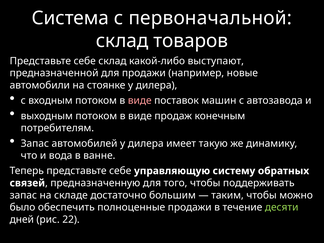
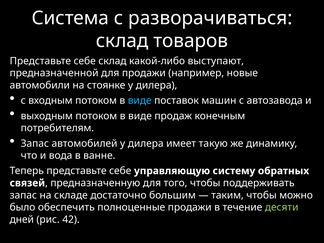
первоначальной: первоначальной -> разворачиваться (210, 18)
виде colour: pink -> light blue (140, 101)
22: 22 -> 42 (71, 219)
